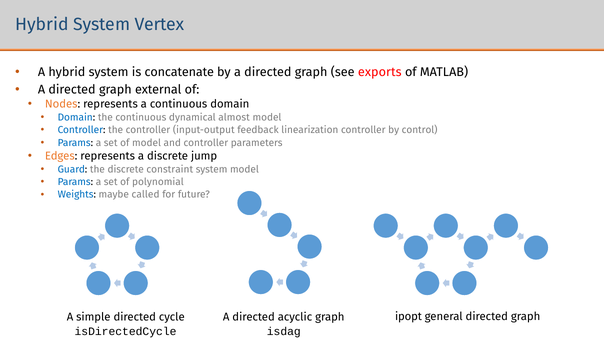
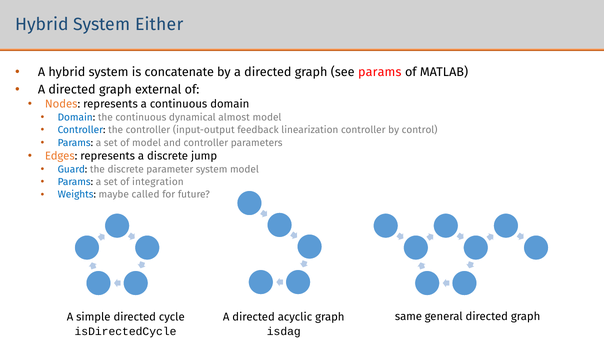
Vertex: Vertex -> Either (159, 24)
see exports: exports -> params (380, 72)
constraint: constraint -> parameter (170, 169)
polynomial: polynomial -> integration (158, 182)
ipopt: ipopt -> same (408, 316)
